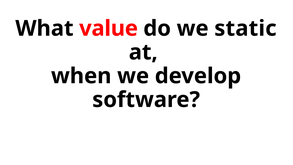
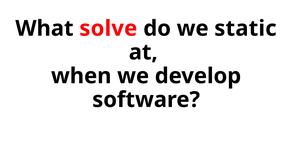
value: value -> solve (108, 28)
